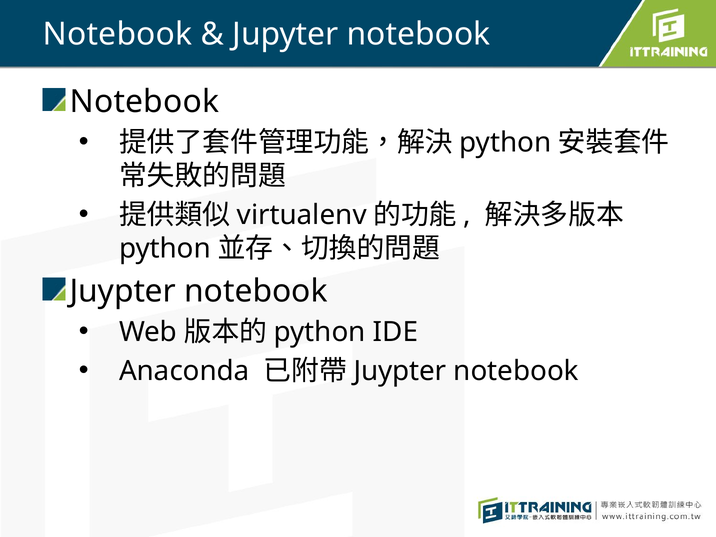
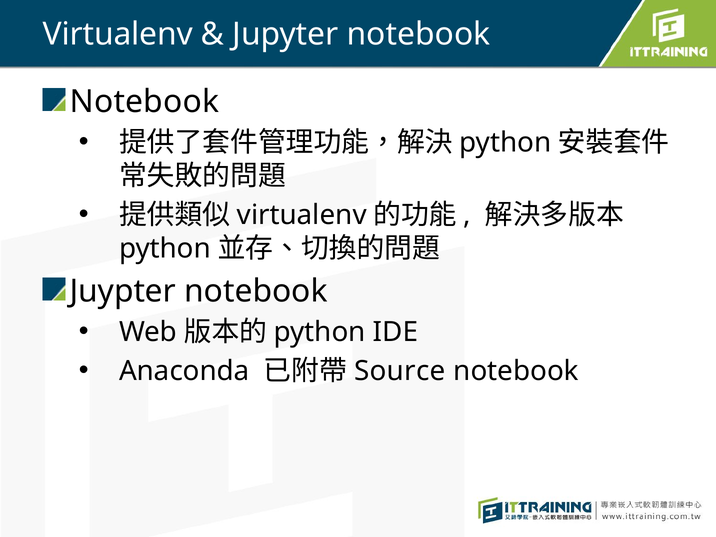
Notebook: Notebook -> Virtualenv (118, 34)
Juypter: Juypter -> Source (400, 371)
